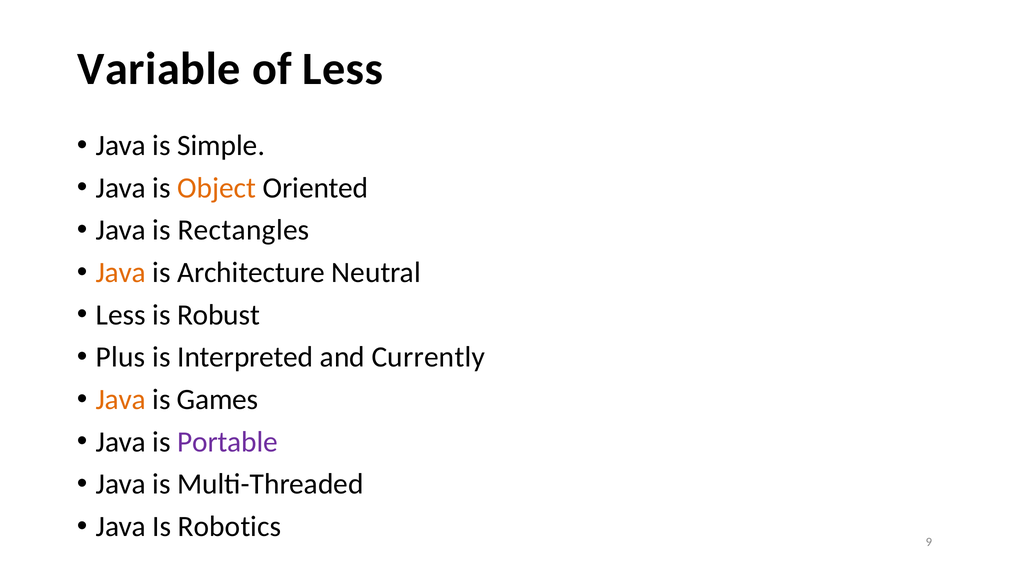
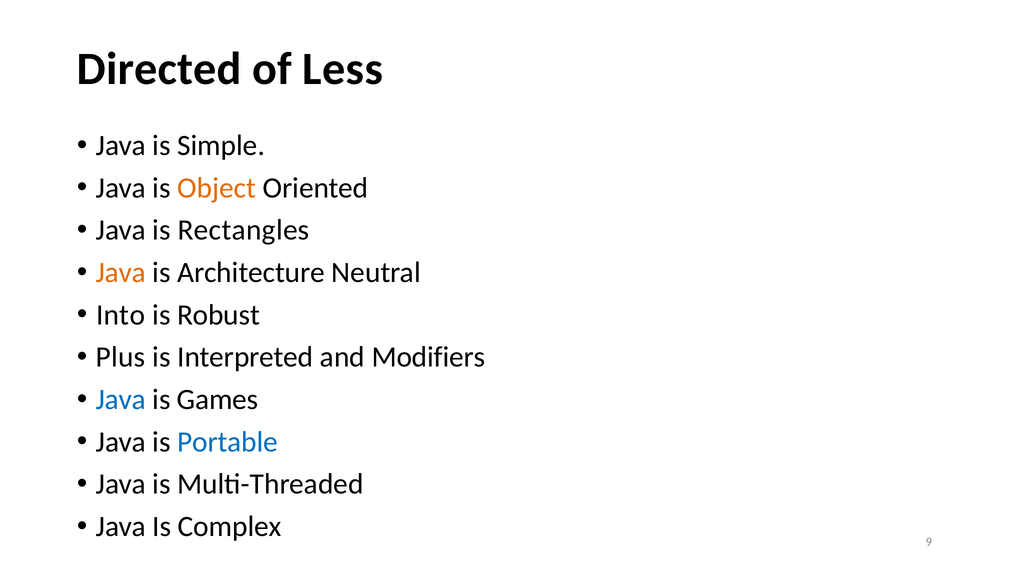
Variable: Variable -> Directed (159, 69)
Less: Less -> Into (121, 315)
Currently: Currently -> Modifiers (428, 357)
Java colour: orange -> blue (121, 399)
Portable colour: purple -> blue (228, 442)
Robotics: Robotics -> Complex (230, 526)
